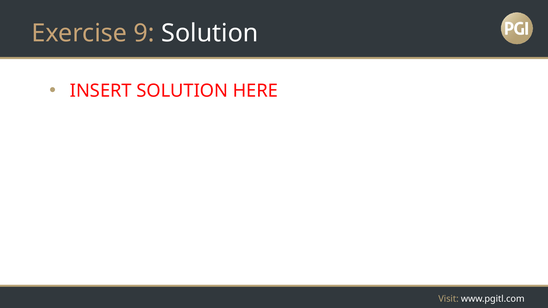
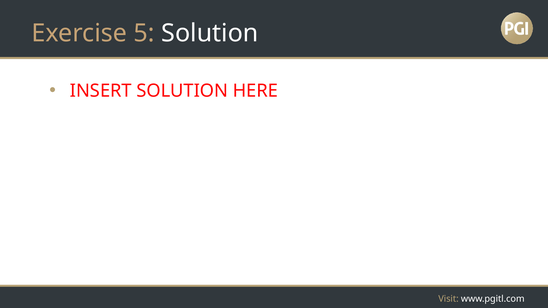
9: 9 -> 5 (144, 33)
